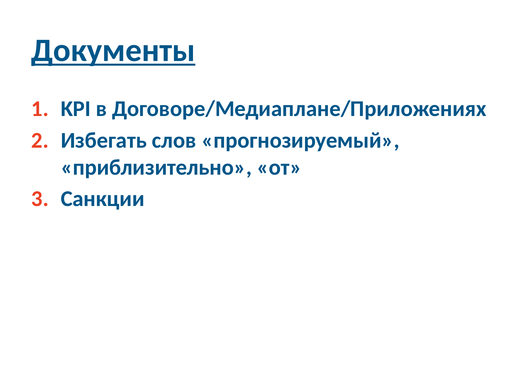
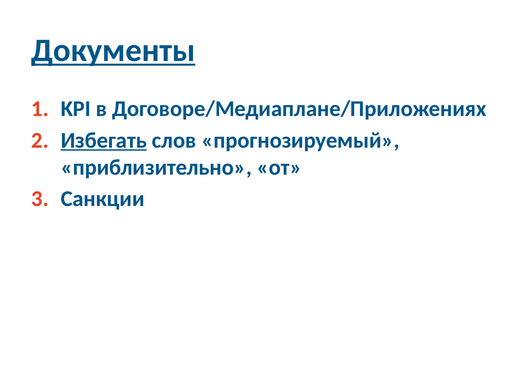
Избегать underline: none -> present (104, 141)
